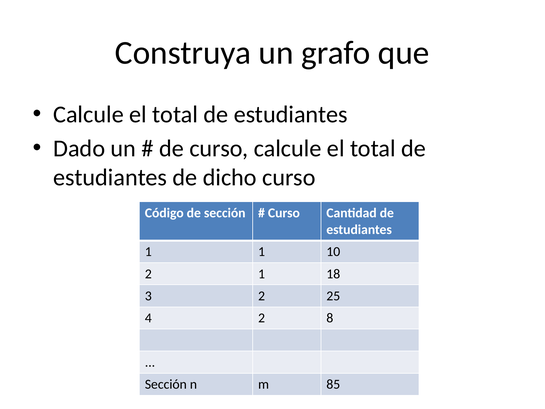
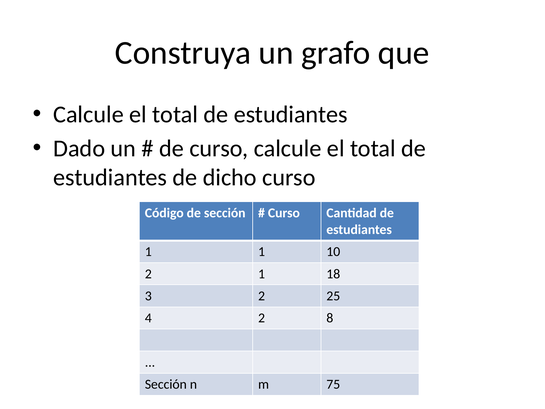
85: 85 -> 75 (333, 384)
